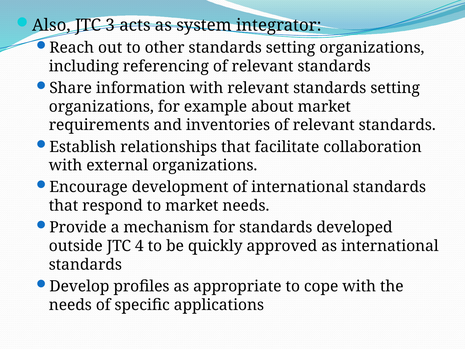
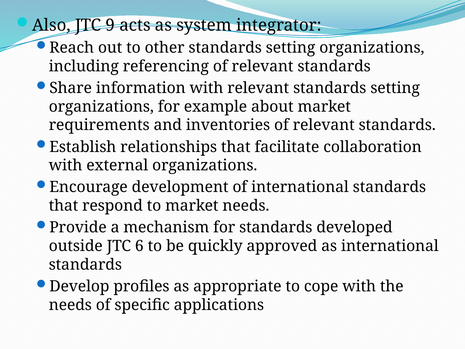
3: 3 -> 9 (110, 25)
4: 4 -> 6 (139, 246)
